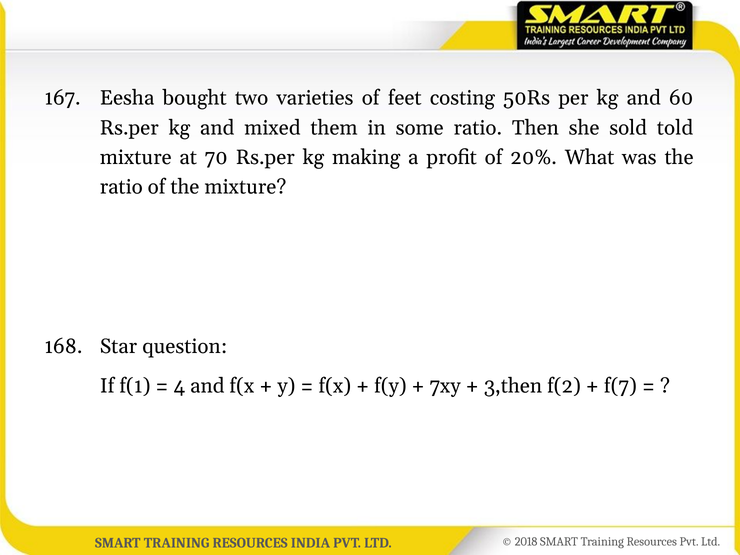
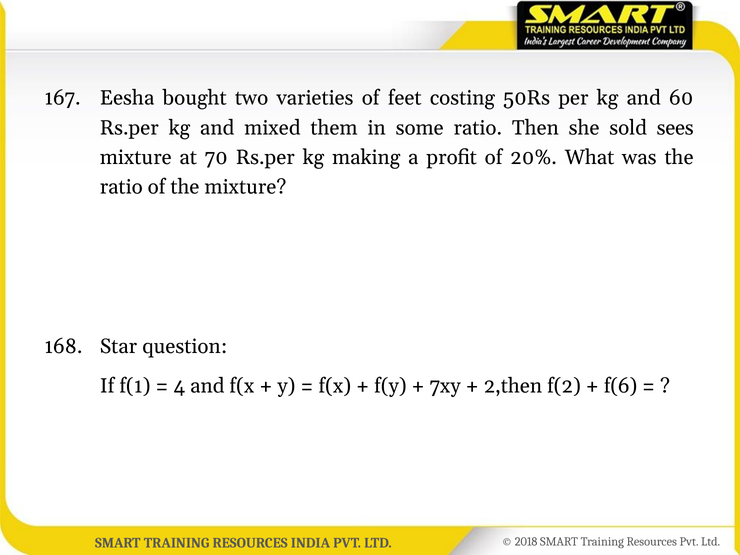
told: told -> sees (675, 128)
3,then: 3,then -> 2,then (513, 386)
f(7: f(7 -> f(6 (621, 386)
